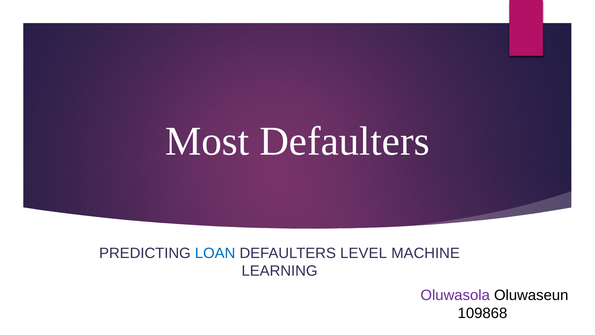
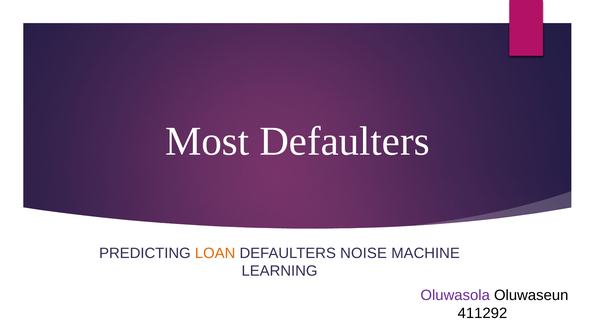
LOAN colour: blue -> orange (215, 253)
LEVEL: LEVEL -> NOISE (364, 253)
109868: 109868 -> 411292 (482, 313)
